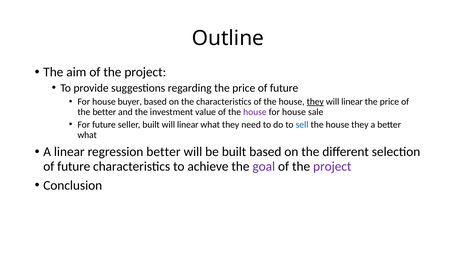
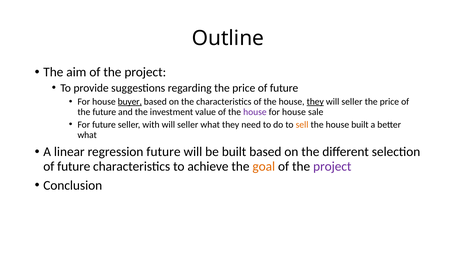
buyer underline: none -> present (130, 101)
linear: linear -> seller (352, 101)
the better: better -> future (104, 112)
seller built: built -> with (151, 124)
linear: linear -> seller (188, 124)
sell colour: blue -> orange (302, 124)
they: they -> built (360, 124)
regression better: better -> future (163, 152)
goal colour: purple -> orange (264, 166)
